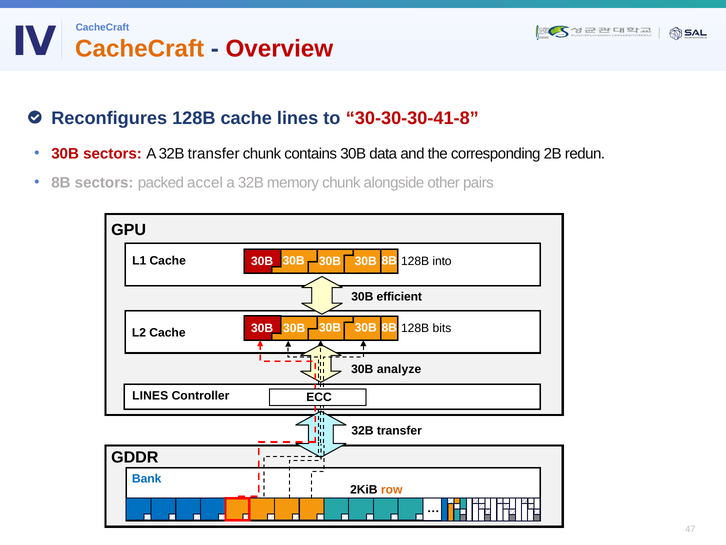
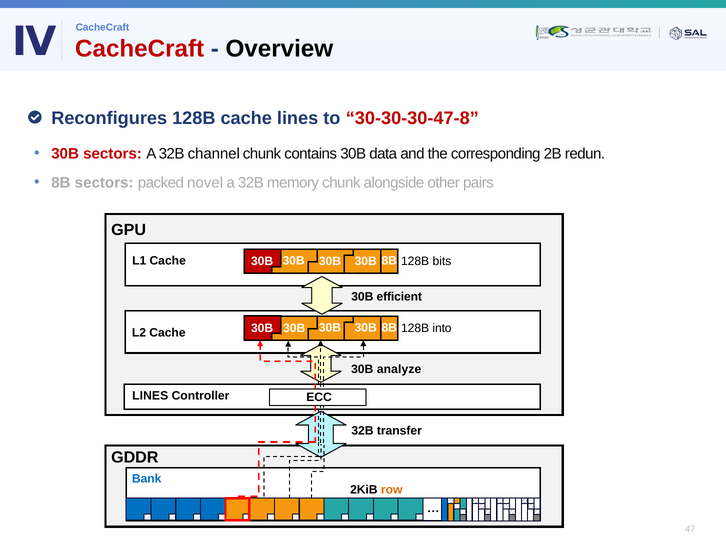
CacheCraft colour: orange -> red (140, 49)
Overview colour: red -> black (279, 49)
30-30-30-41-8: 30-30-30-41-8 -> 30-30-30-47-8 (412, 118)
A 32B transfer: transfer -> channel (214, 154)
accel: accel -> novel (205, 183)
into: into -> bits (442, 261)
bits: bits -> into (442, 328)
